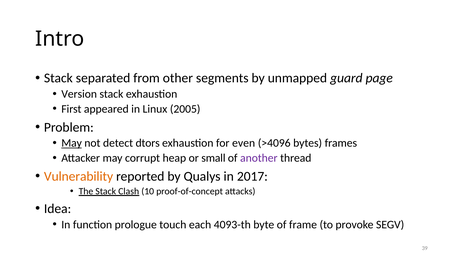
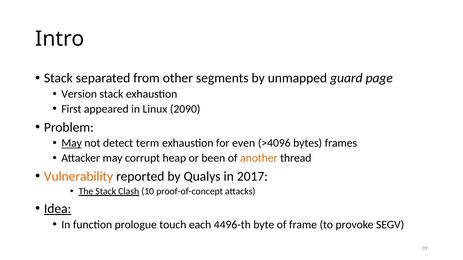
2005: 2005 -> 2090 (185, 109)
dtors: dtors -> term (148, 143)
small: small -> been (213, 158)
another colour: purple -> orange (259, 158)
Idea underline: none -> present (58, 209)
4093-th: 4093-th -> 4496-th (232, 225)
